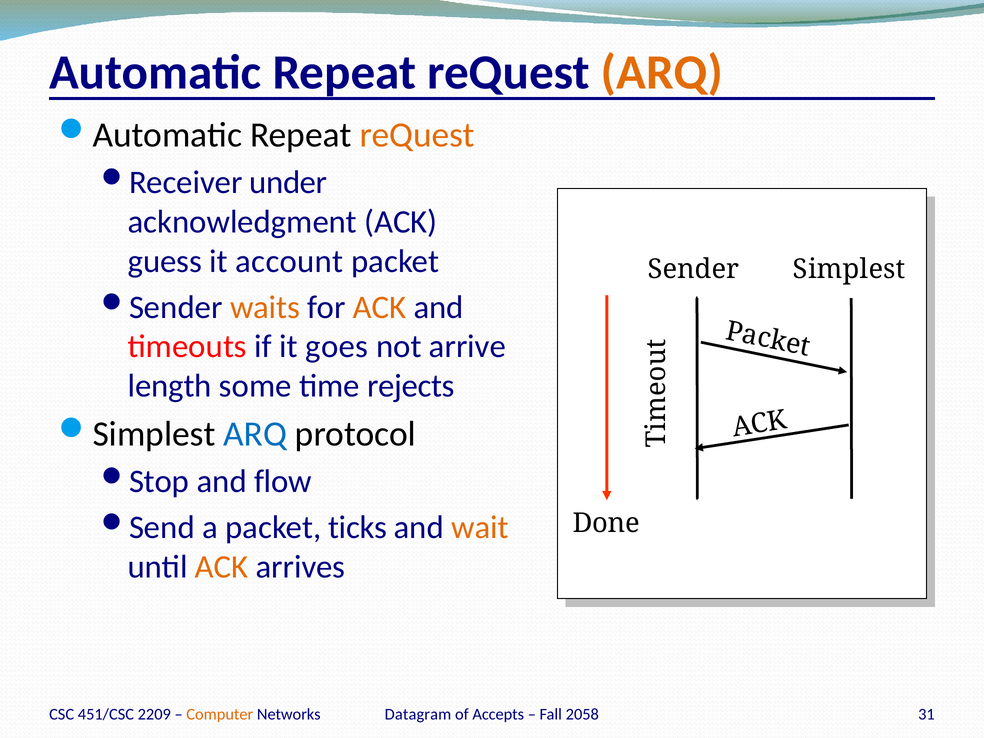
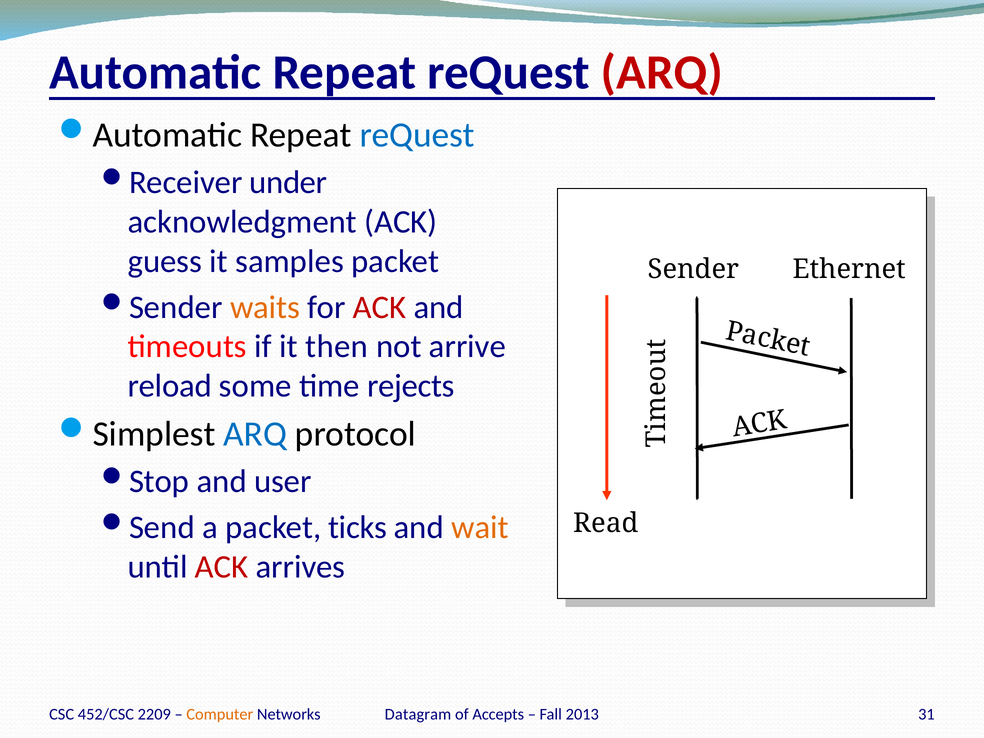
ARQ colour: orange -> red (662, 72)
reQuest colour: orange -> blue (417, 135)
account: account -> samples (290, 261)
Sender Simplest: Simplest -> Ethernet (849, 269)
ACK colour: orange -> red (380, 307)
goes: goes -> then (337, 347)
length: length -> reload (170, 386)
flow: flow -> user (283, 482)
Done: Done -> Read (606, 523)
ACK colour: orange -> red (222, 567)
2058: 2058 -> 2013 (582, 714)
451/CSC: 451/CSC -> 452/CSC (106, 715)
